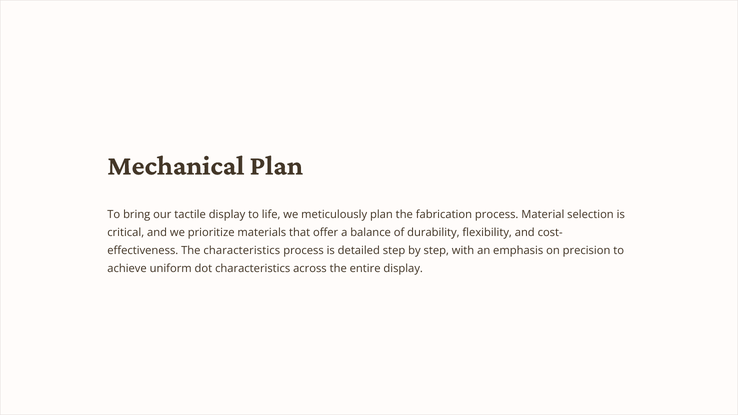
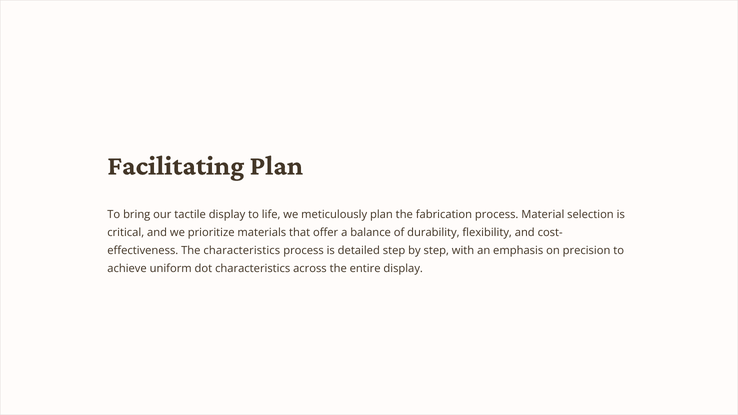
Mechanical: Mechanical -> Facilitating (176, 165)
